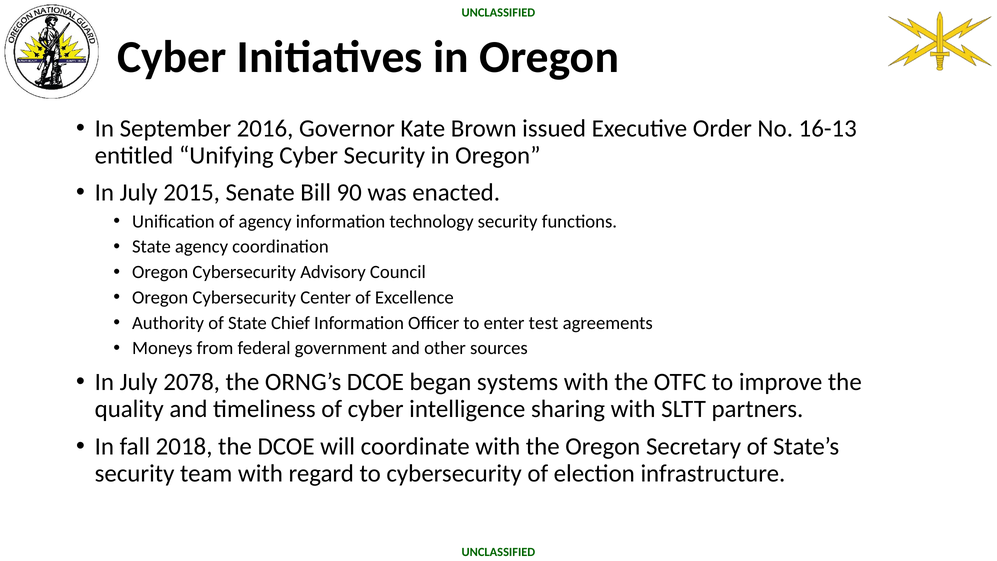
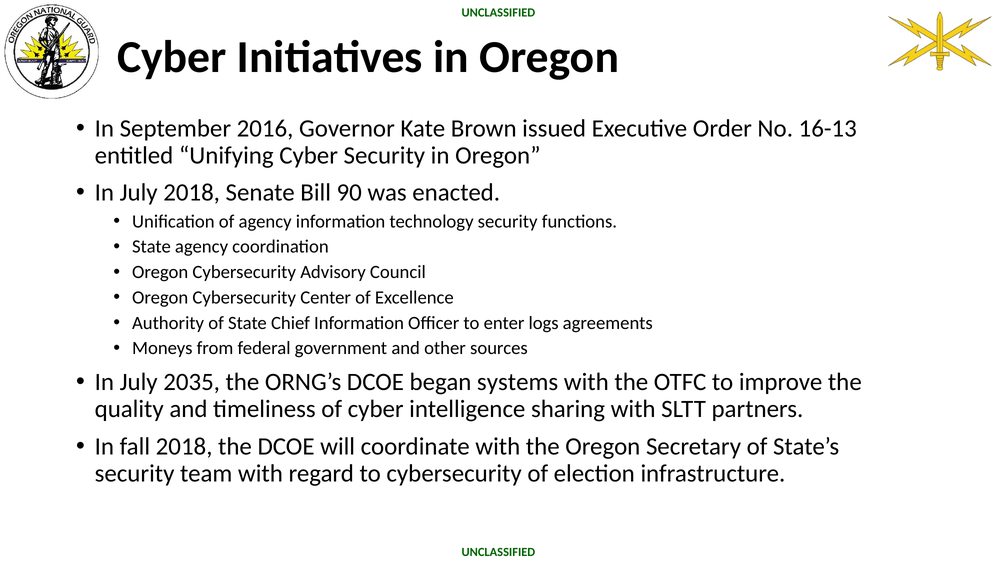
July 2015: 2015 -> 2018 (192, 193)
test: test -> logs (544, 323)
2078: 2078 -> 2035 (192, 382)
